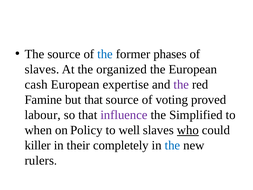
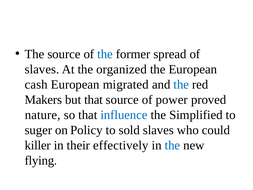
phases: phases -> spread (170, 54)
expertise: expertise -> migrated (126, 84)
the colour: purple -> blue (181, 84)
Famine: Famine -> Makers (43, 100)
voting: voting -> power (172, 100)
labour: labour -> nature (43, 115)
influence colour: purple -> blue (124, 115)
when: when -> suger (38, 130)
well: well -> sold (129, 130)
who underline: present -> none (188, 130)
completely: completely -> effectively (121, 145)
rulers: rulers -> flying (39, 160)
